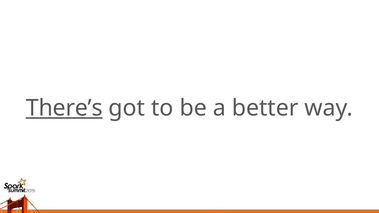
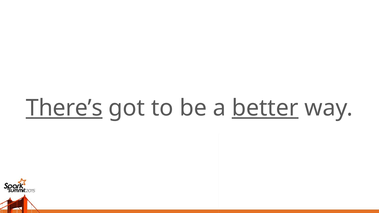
better underline: none -> present (265, 108)
